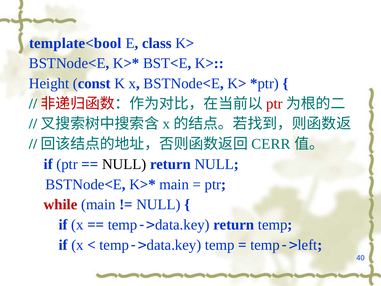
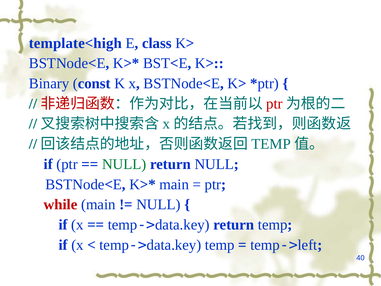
template<bool: template<bool -> template<high (75, 43)
Height: Height -> Binary (49, 83)
CERR: CERR -> TEMP (271, 144)
NULL colour: black -> green (124, 164)
